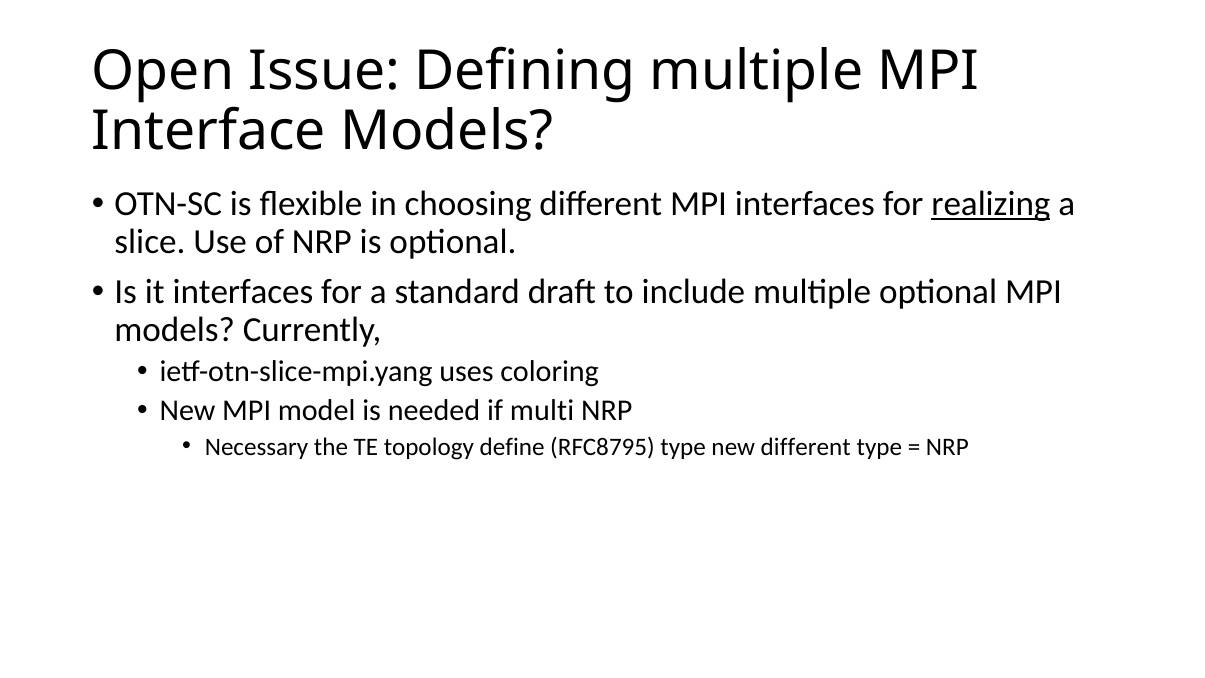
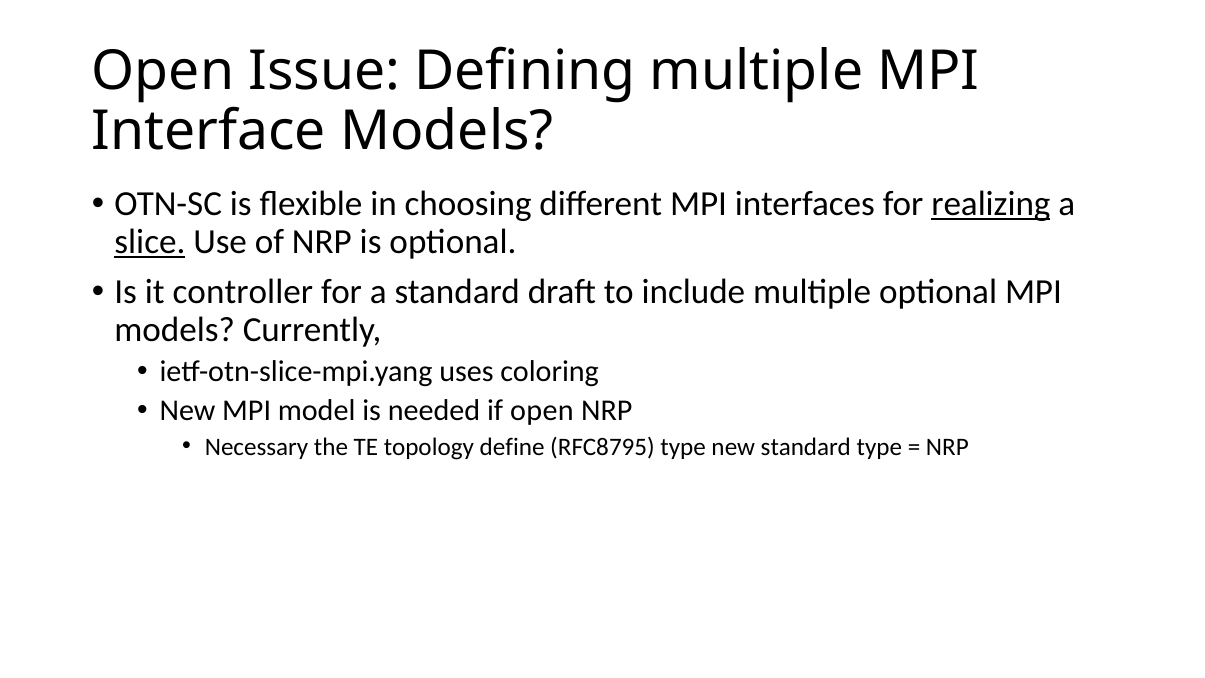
slice underline: none -> present (150, 242)
it interfaces: interfaces -> controller (243, 292)
if multi: multi -> open (542, 411)
new different: different -> standard (806, 447)
